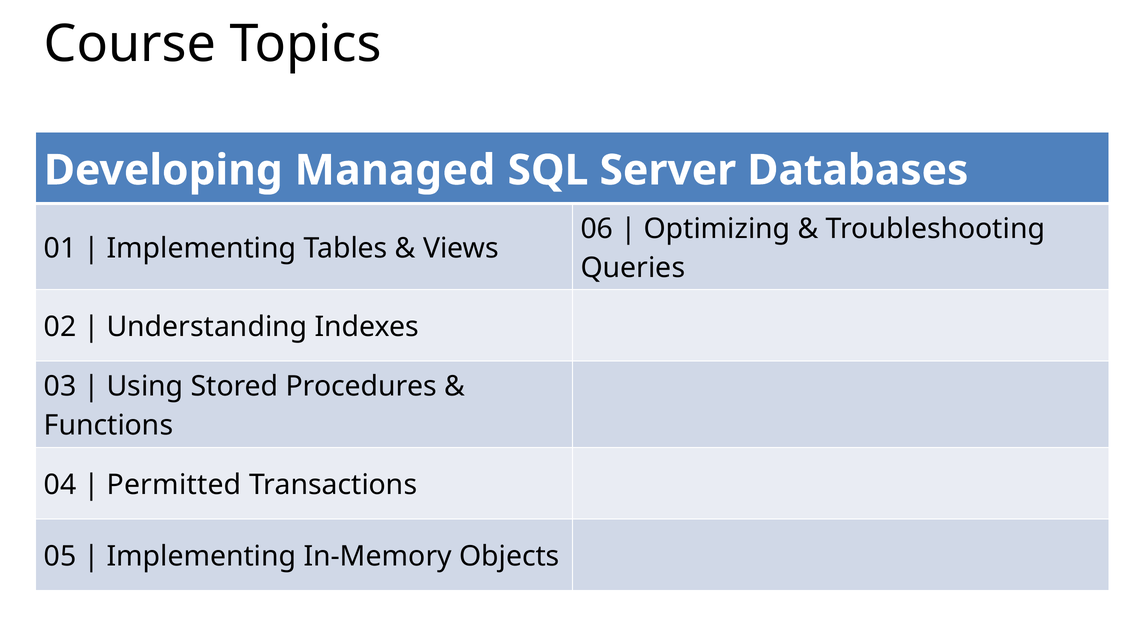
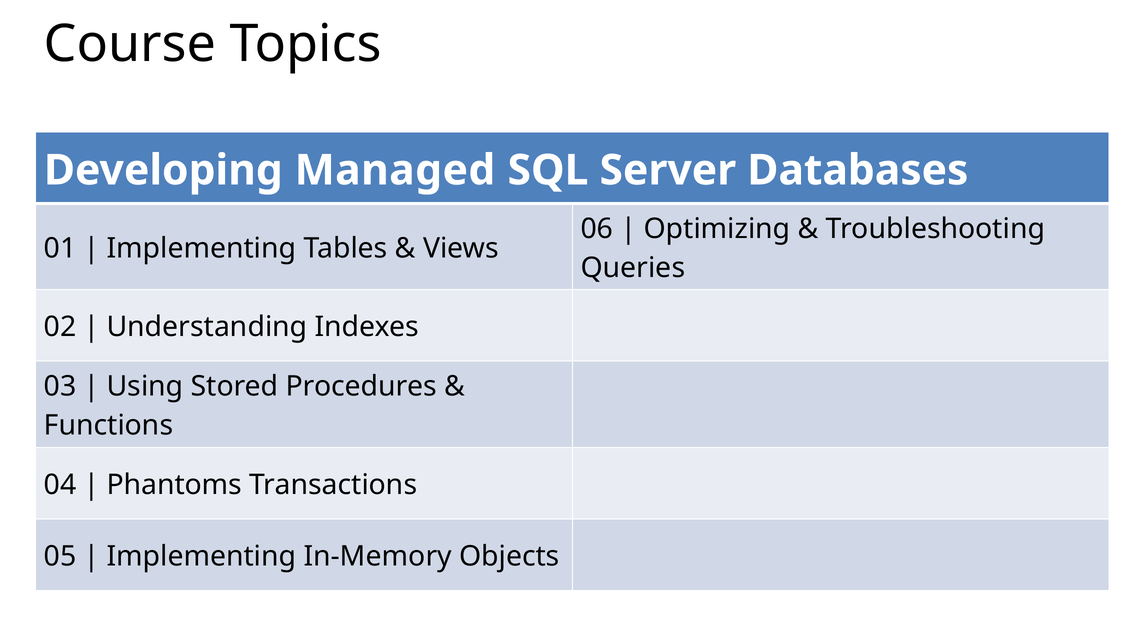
Permitted: Permitted -> Phantoms (174, 485)
